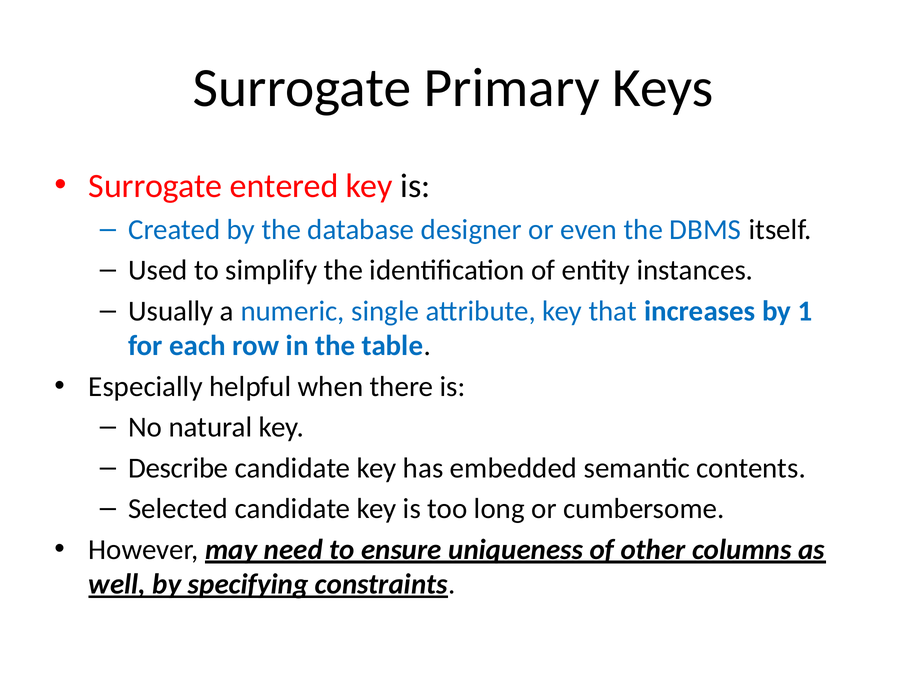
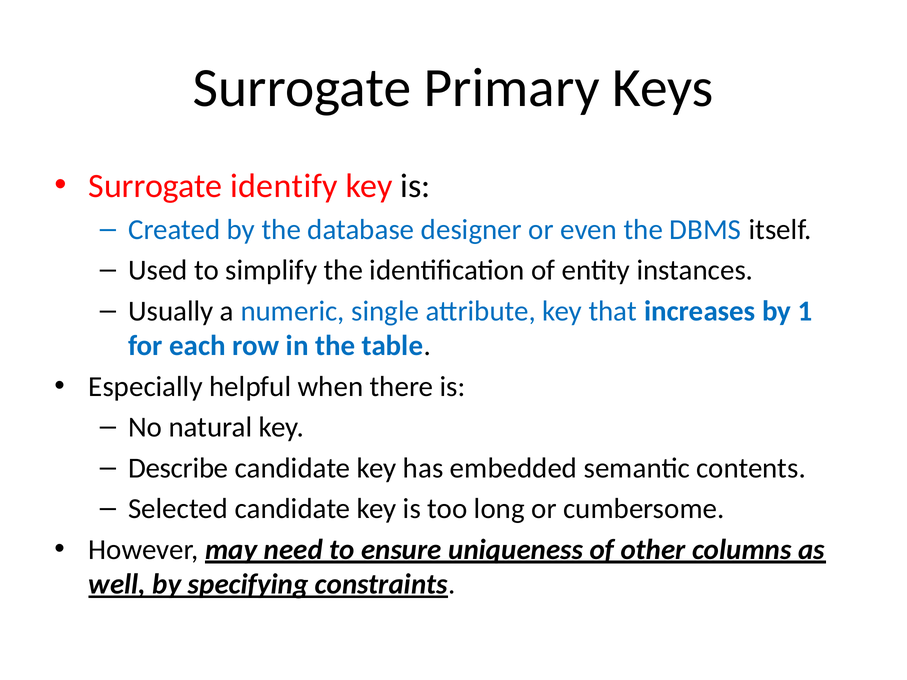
entered: entered -> identify (284, 186)
